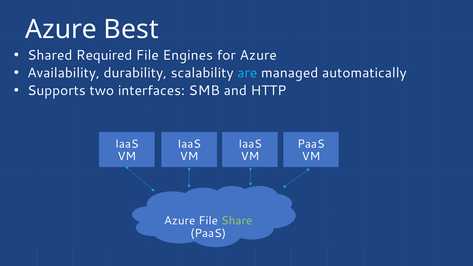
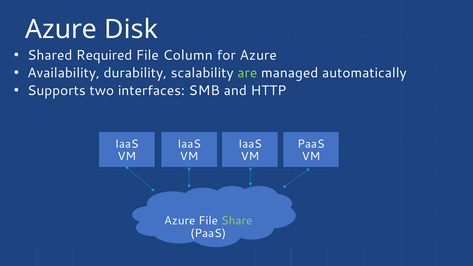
Best: Best -> Disk (131, 29)
Engines: Engines -> Column (188, 55)
are colour: light blue -> light green (247, 73)
